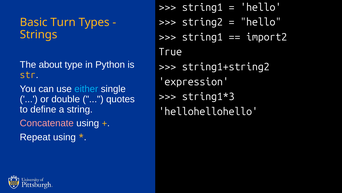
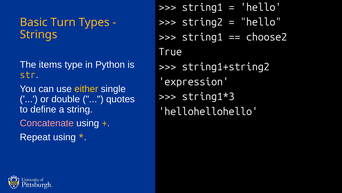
import2: import2 -> choose2 (267, 37)
about: about -> items (50, 64)
either colour: light blue -> yellow (86, 89)
